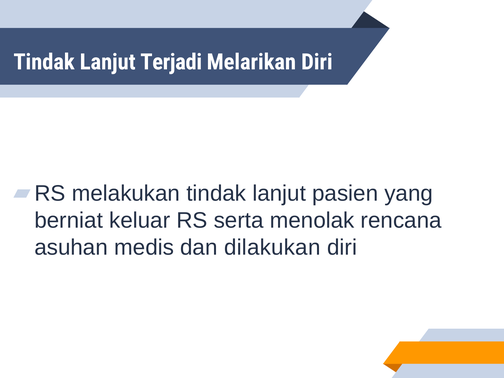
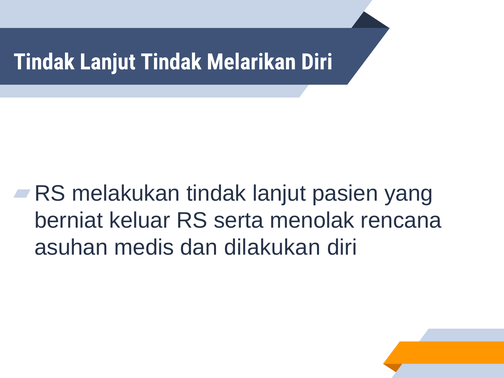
Lanjut Terjadi: Terjadi -> Tindak (171, 62)
